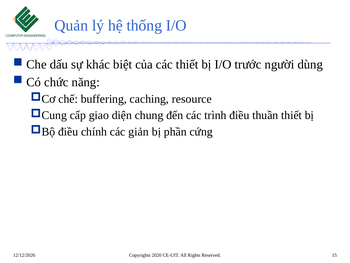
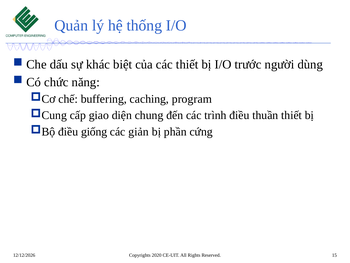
resource: resource -> program (192, 99)
chính: chính -> giống (94, 131)
